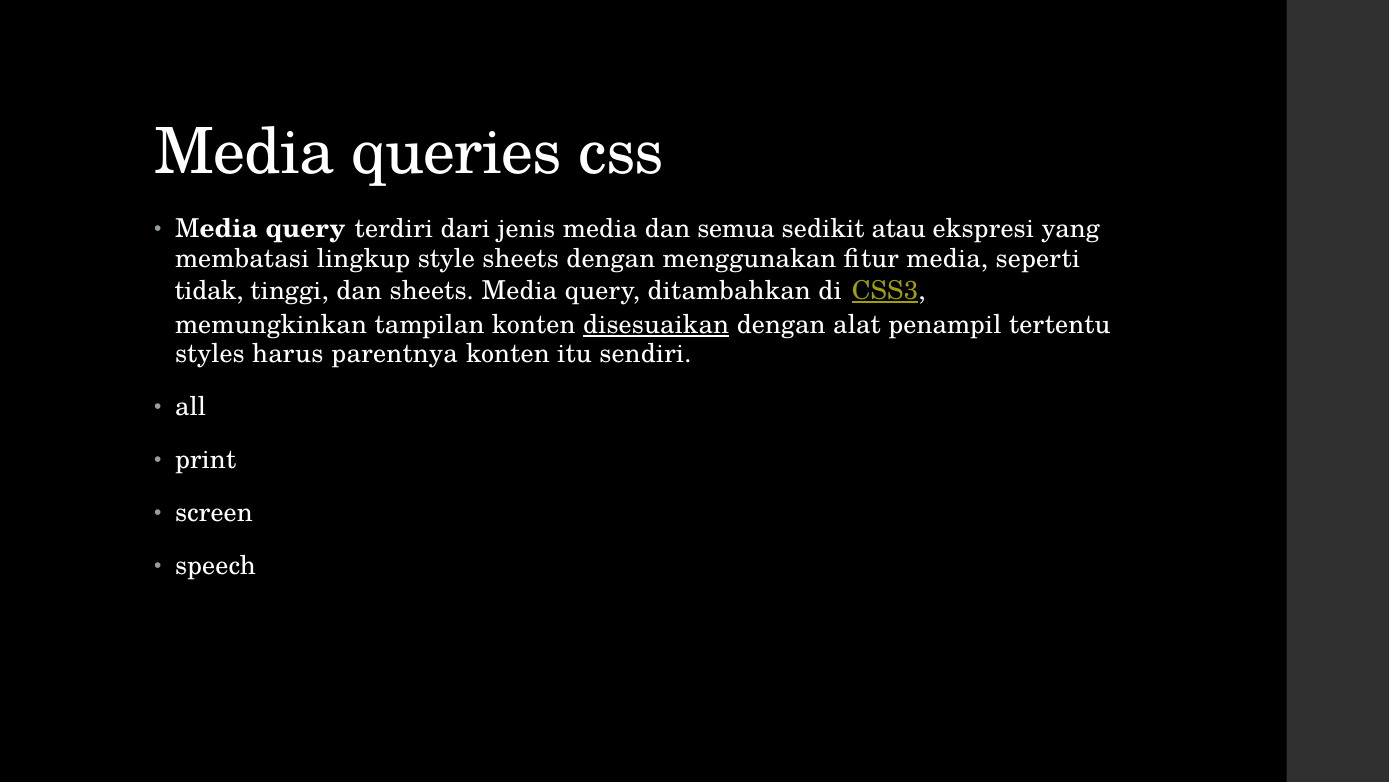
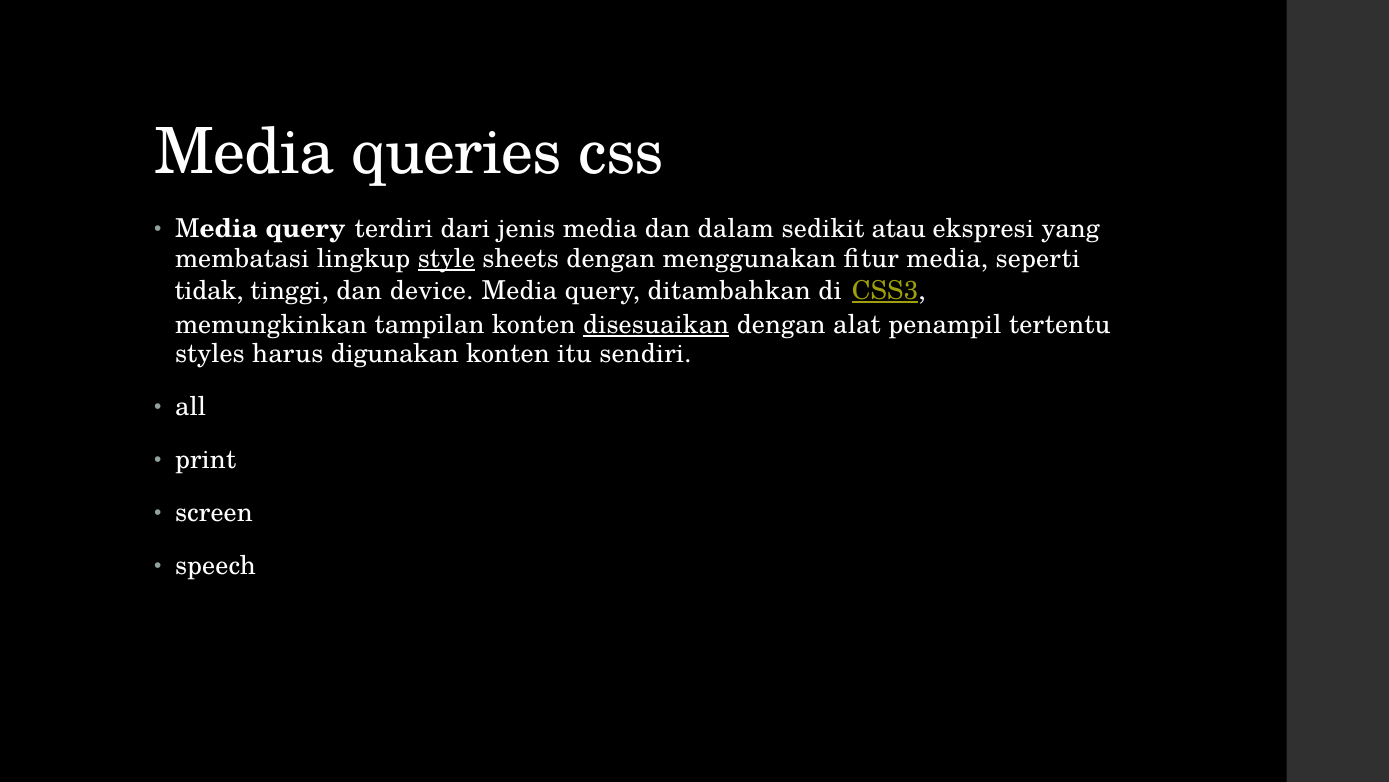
semua: semua -> dalam (736, 229)
style underline: none -> present (446, 258)
dan sheets: sheets -> device (432, 290)
parentnya: parentnya -> digunakan (395, 354)
